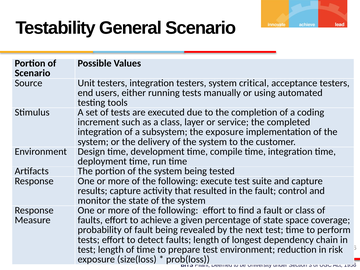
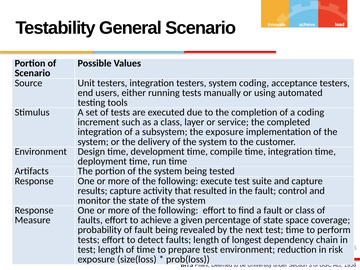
system critical: critical -> coding (254, 83)
